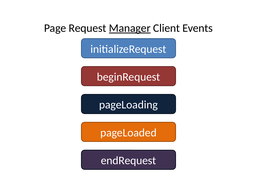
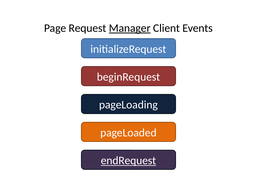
endRequest underline: none -> present (128, 160)
